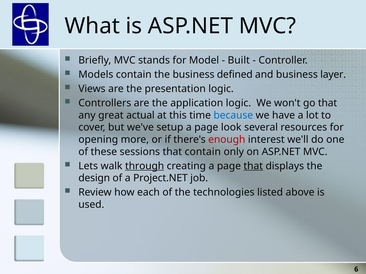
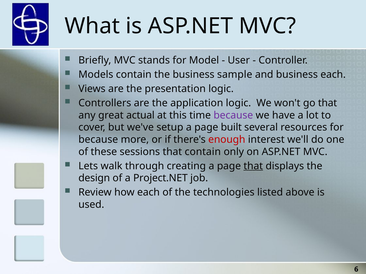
Built: Built -> User (239, 60)
defined: defined -> sample (235, 75)
business layer: layer -> each (333, 75)
because colour: blue -> purple (233, 115)
look: look -> built (231, 128)
opening: opening -> because (98, 140)
through underline: present -> none (145, 166)
